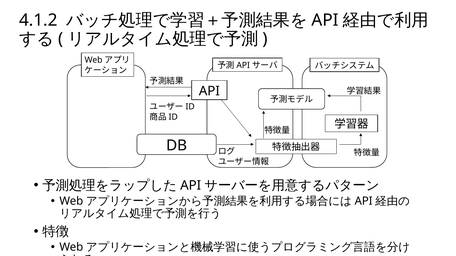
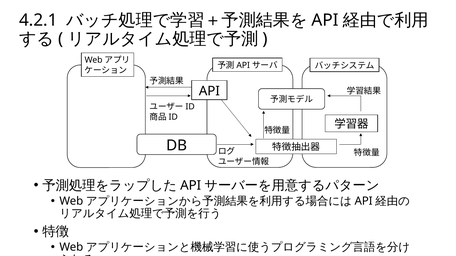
4.1.2: 4.1.2 -> 4.2.1 (38, 20)
